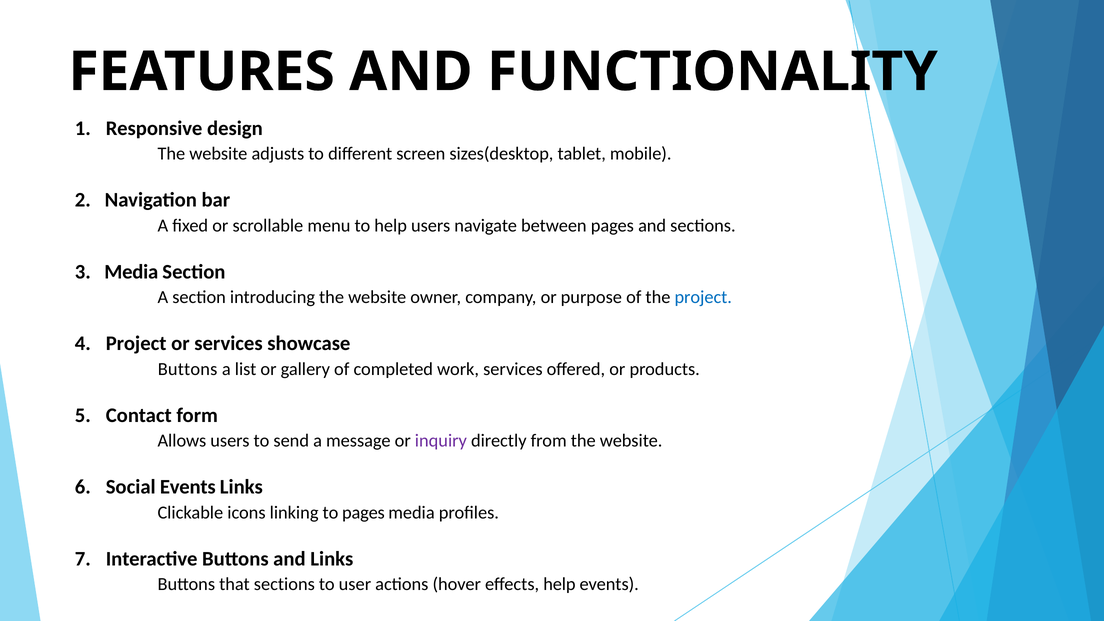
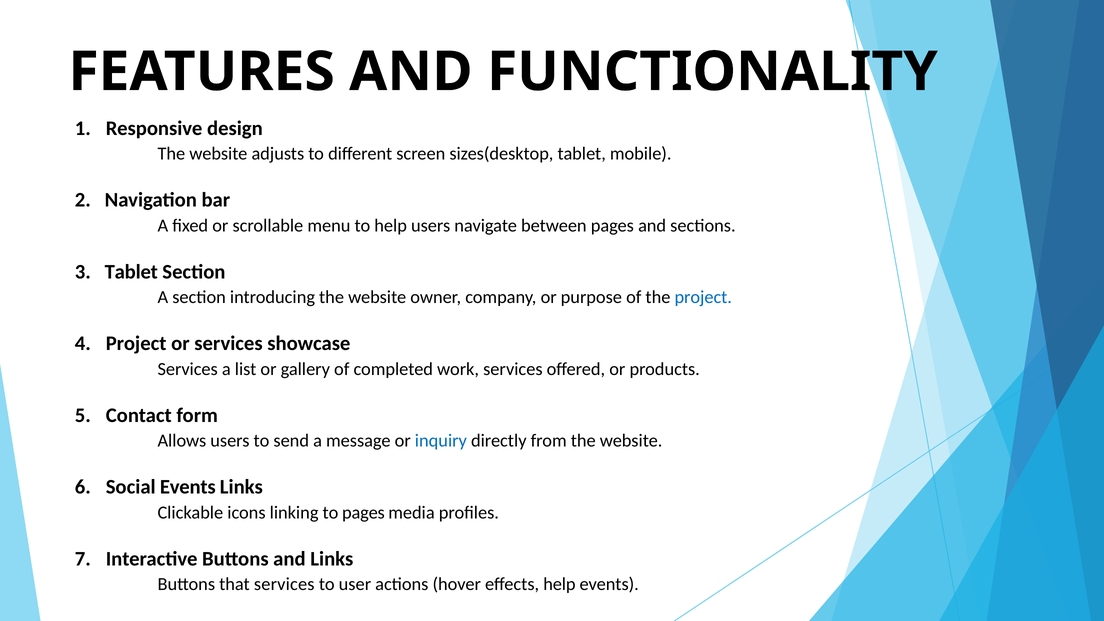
3 Media: Media -> Tablet (131, 272)
Buttons: Buttons -> Services (188, 369)
inquiry colour: purple -> blue (441, 441)
that sections: sections -> services (284, 584)
